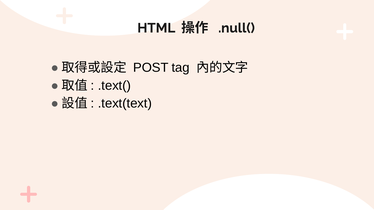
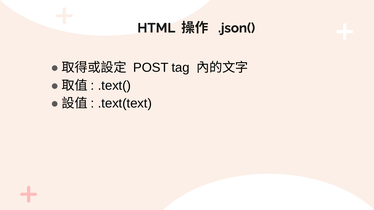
.null(: .null( -> .json( (237, 28)
